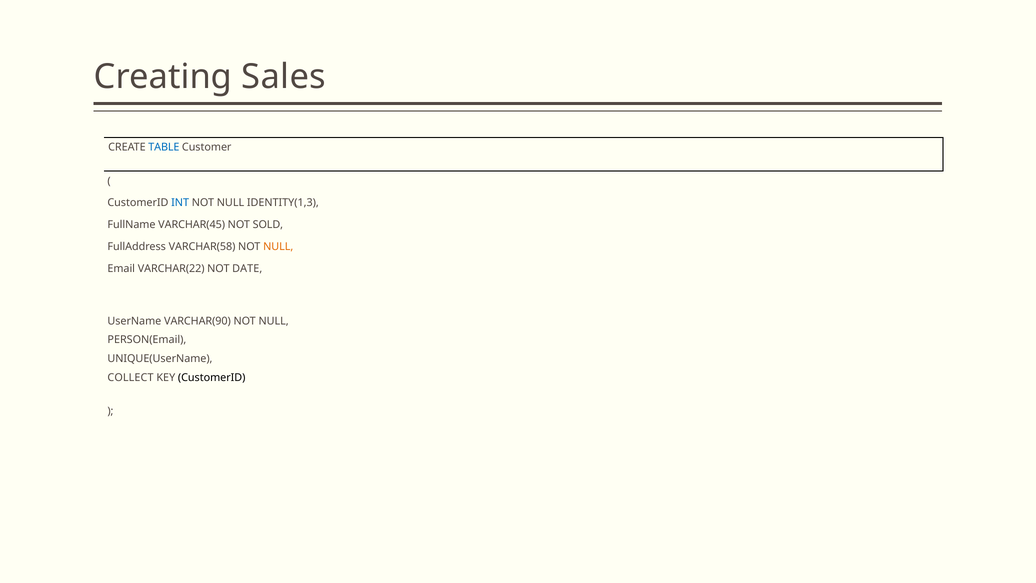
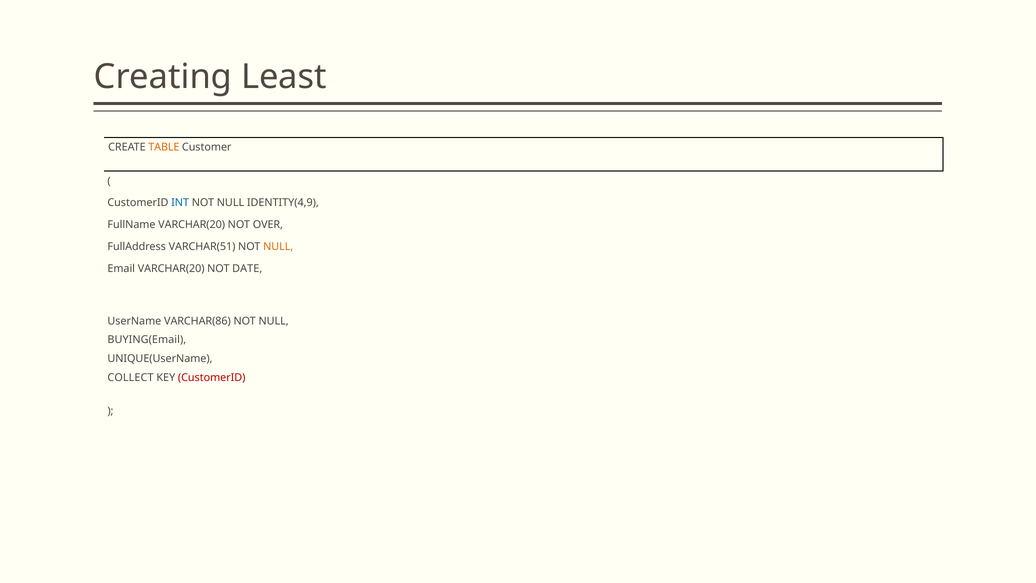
Sales: Sales -> Least (284, 77)
TABLE colour: blue -> orange (164, 147)
IDENTITY(1,3: IDENTITY(1,3 -> IDENTITY(4,9 (283, 203)
FullName VARCHAR(45: VARCHAR(45 -> VARCHAR(20 (192, 225)
SOLD: SOLD -> OVER (268, 225)
VARCHAR(58: VARCHAR(58 -> VARCHAR(51 (202, 247)
Email VARCHAR(22: VARCHAR(22 -> VARCHAR(20 (171, 268)
VARCHAR(90: VARCHAR(90 -> VARCHAR(86 (197, 321)
PERSON(Email: PERSON(Email -> BUYING(Email (147, 340)
CustomerID colour: black -> red (212, 378)
